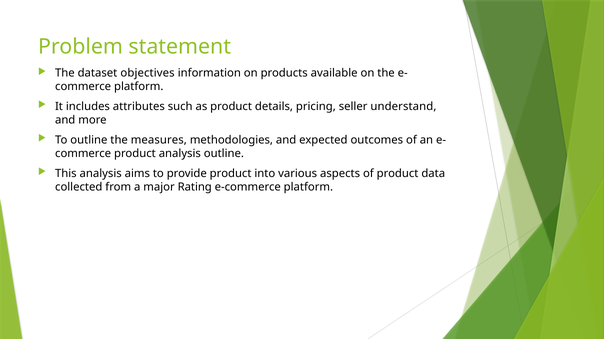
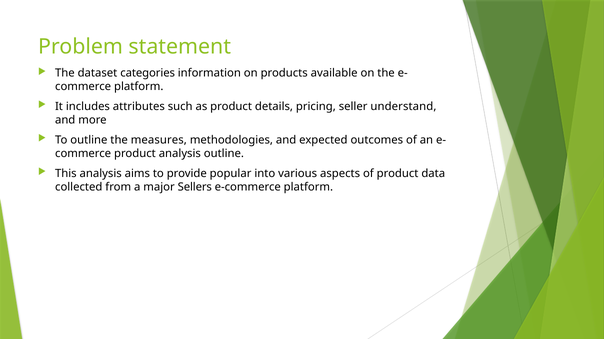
objectives: objectives -> categories (148, 73)
provide product: product -> popular (231, 174)
Rating: Rating -> Sellers (195, 187)
